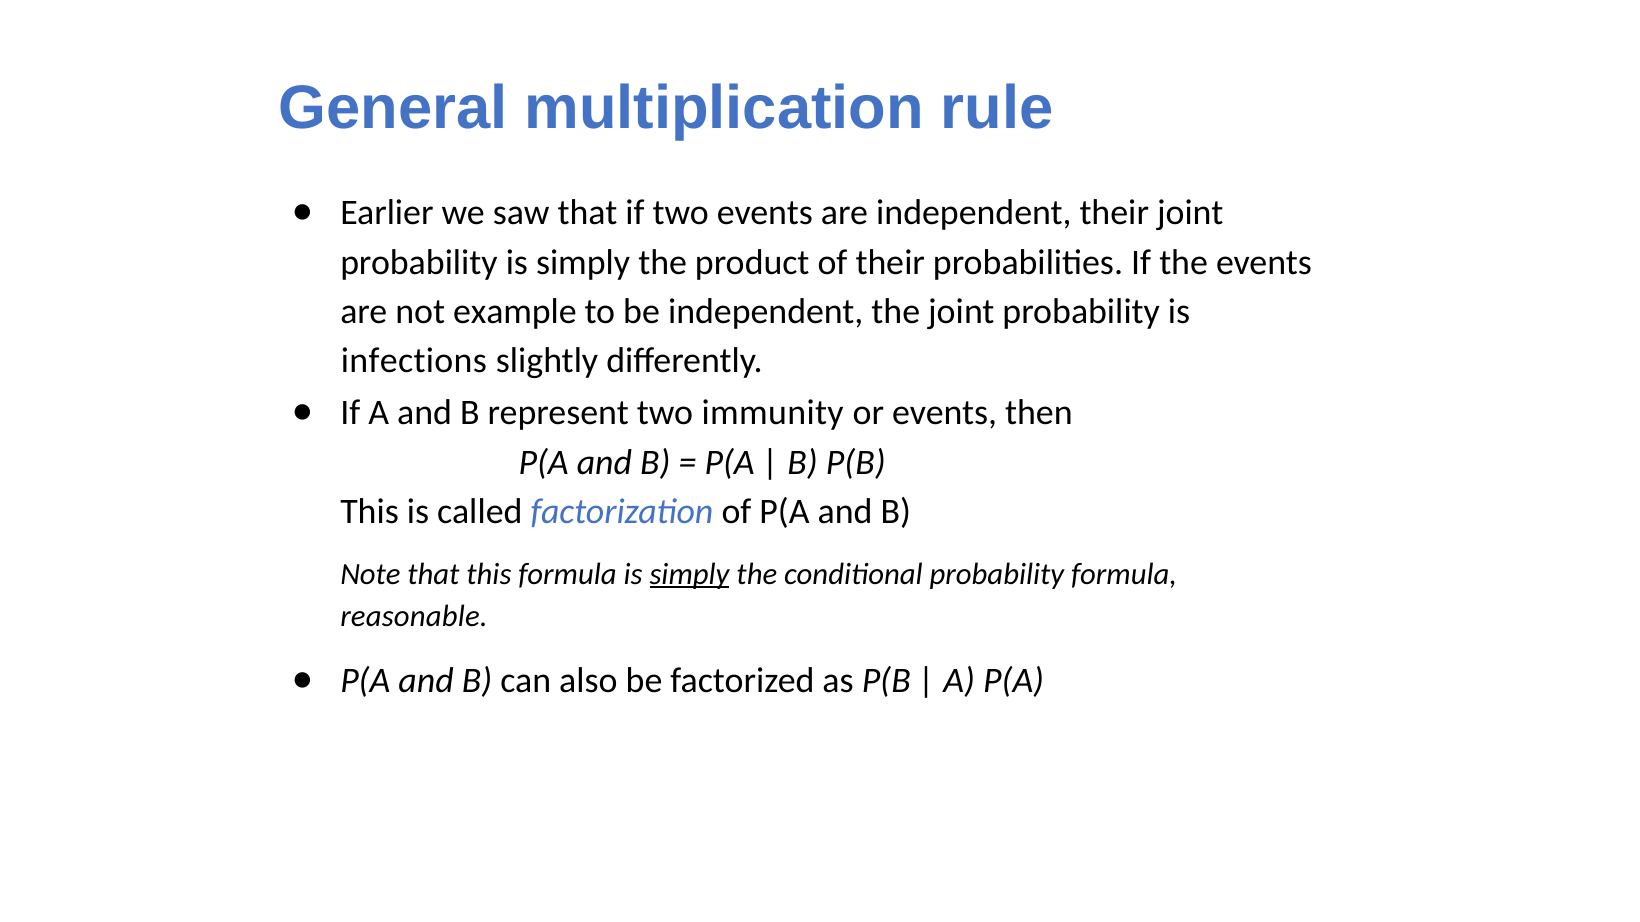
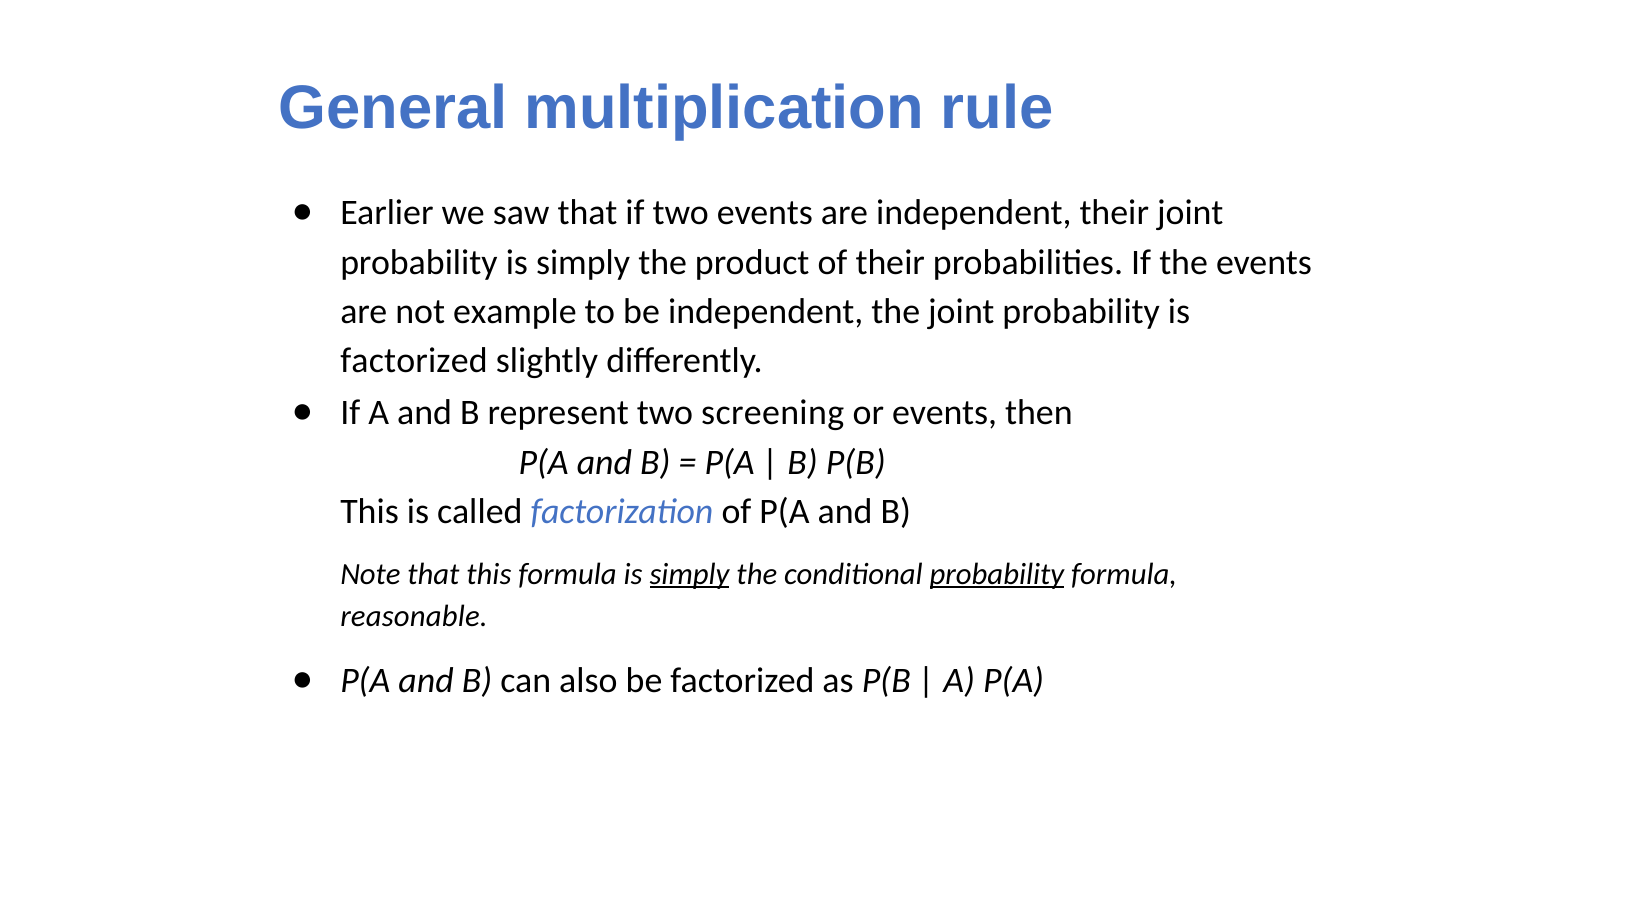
infections: infections -> factorized (414, 361)
immunity: immunity -> screening (773, 413)
probability underline: none -> present (997, 574)
